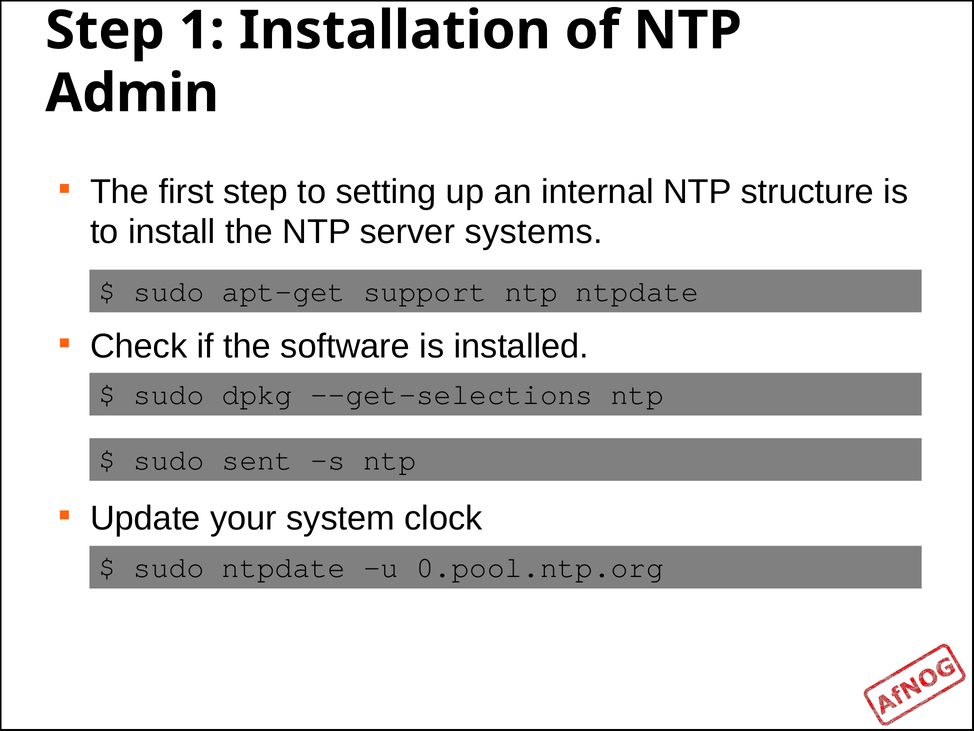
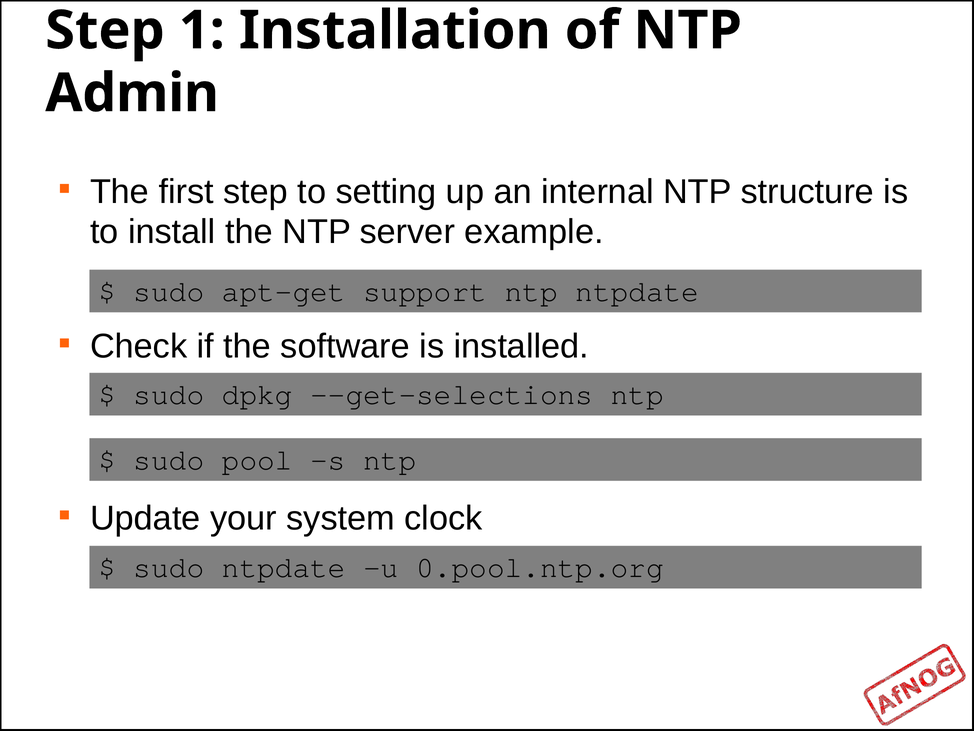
systems: systems -> example (534, 232)
sent: sent -> pool (257, 460)
